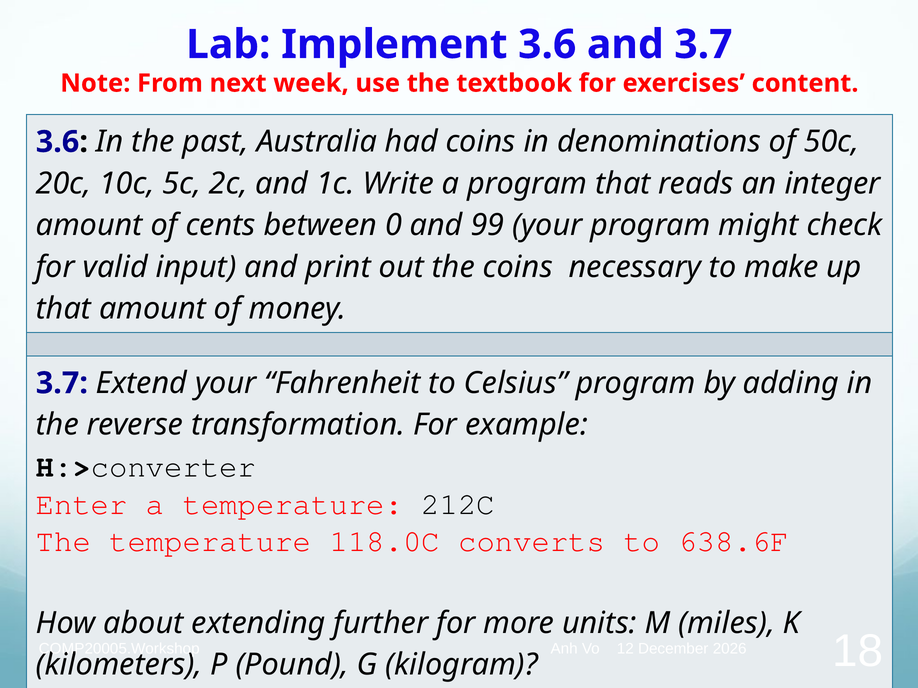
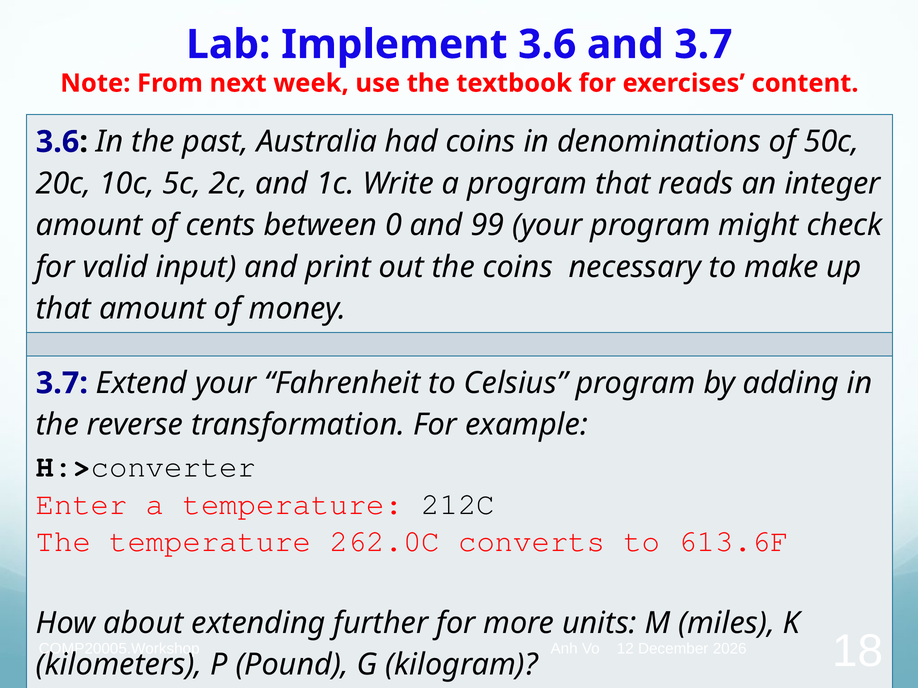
118.0C: 118.0C -> 262.0C (385, 541)
638.6F: 638.6F -> 613.6F (734, 541)
